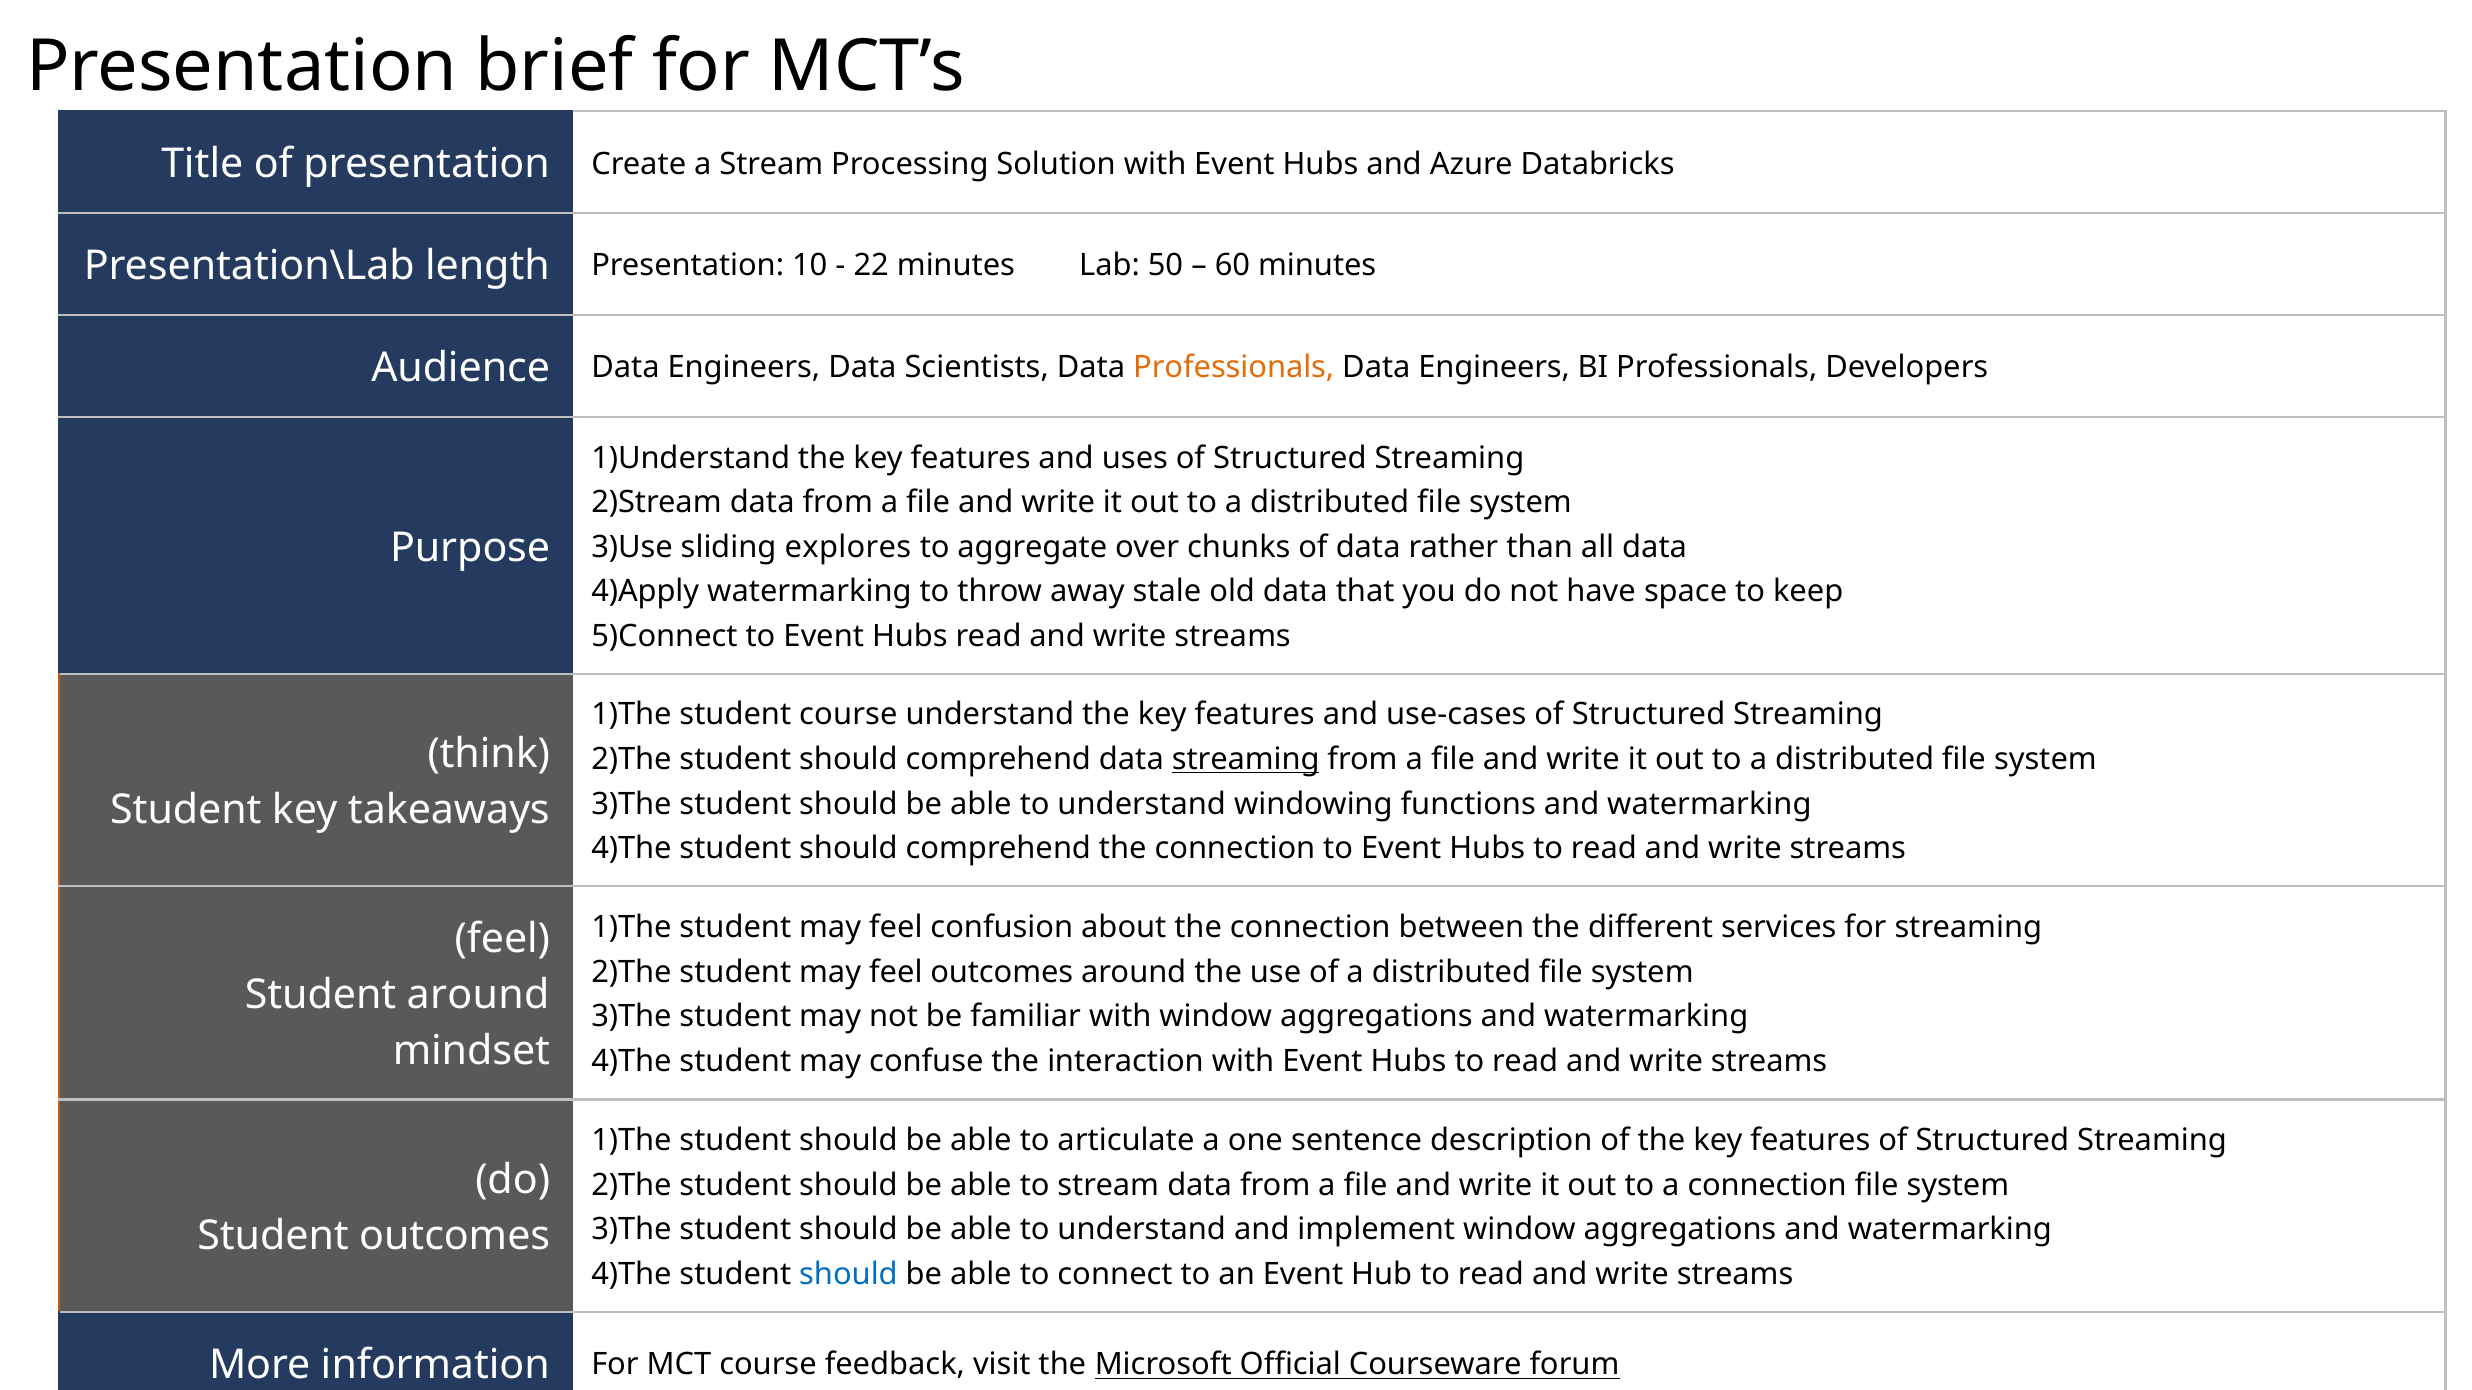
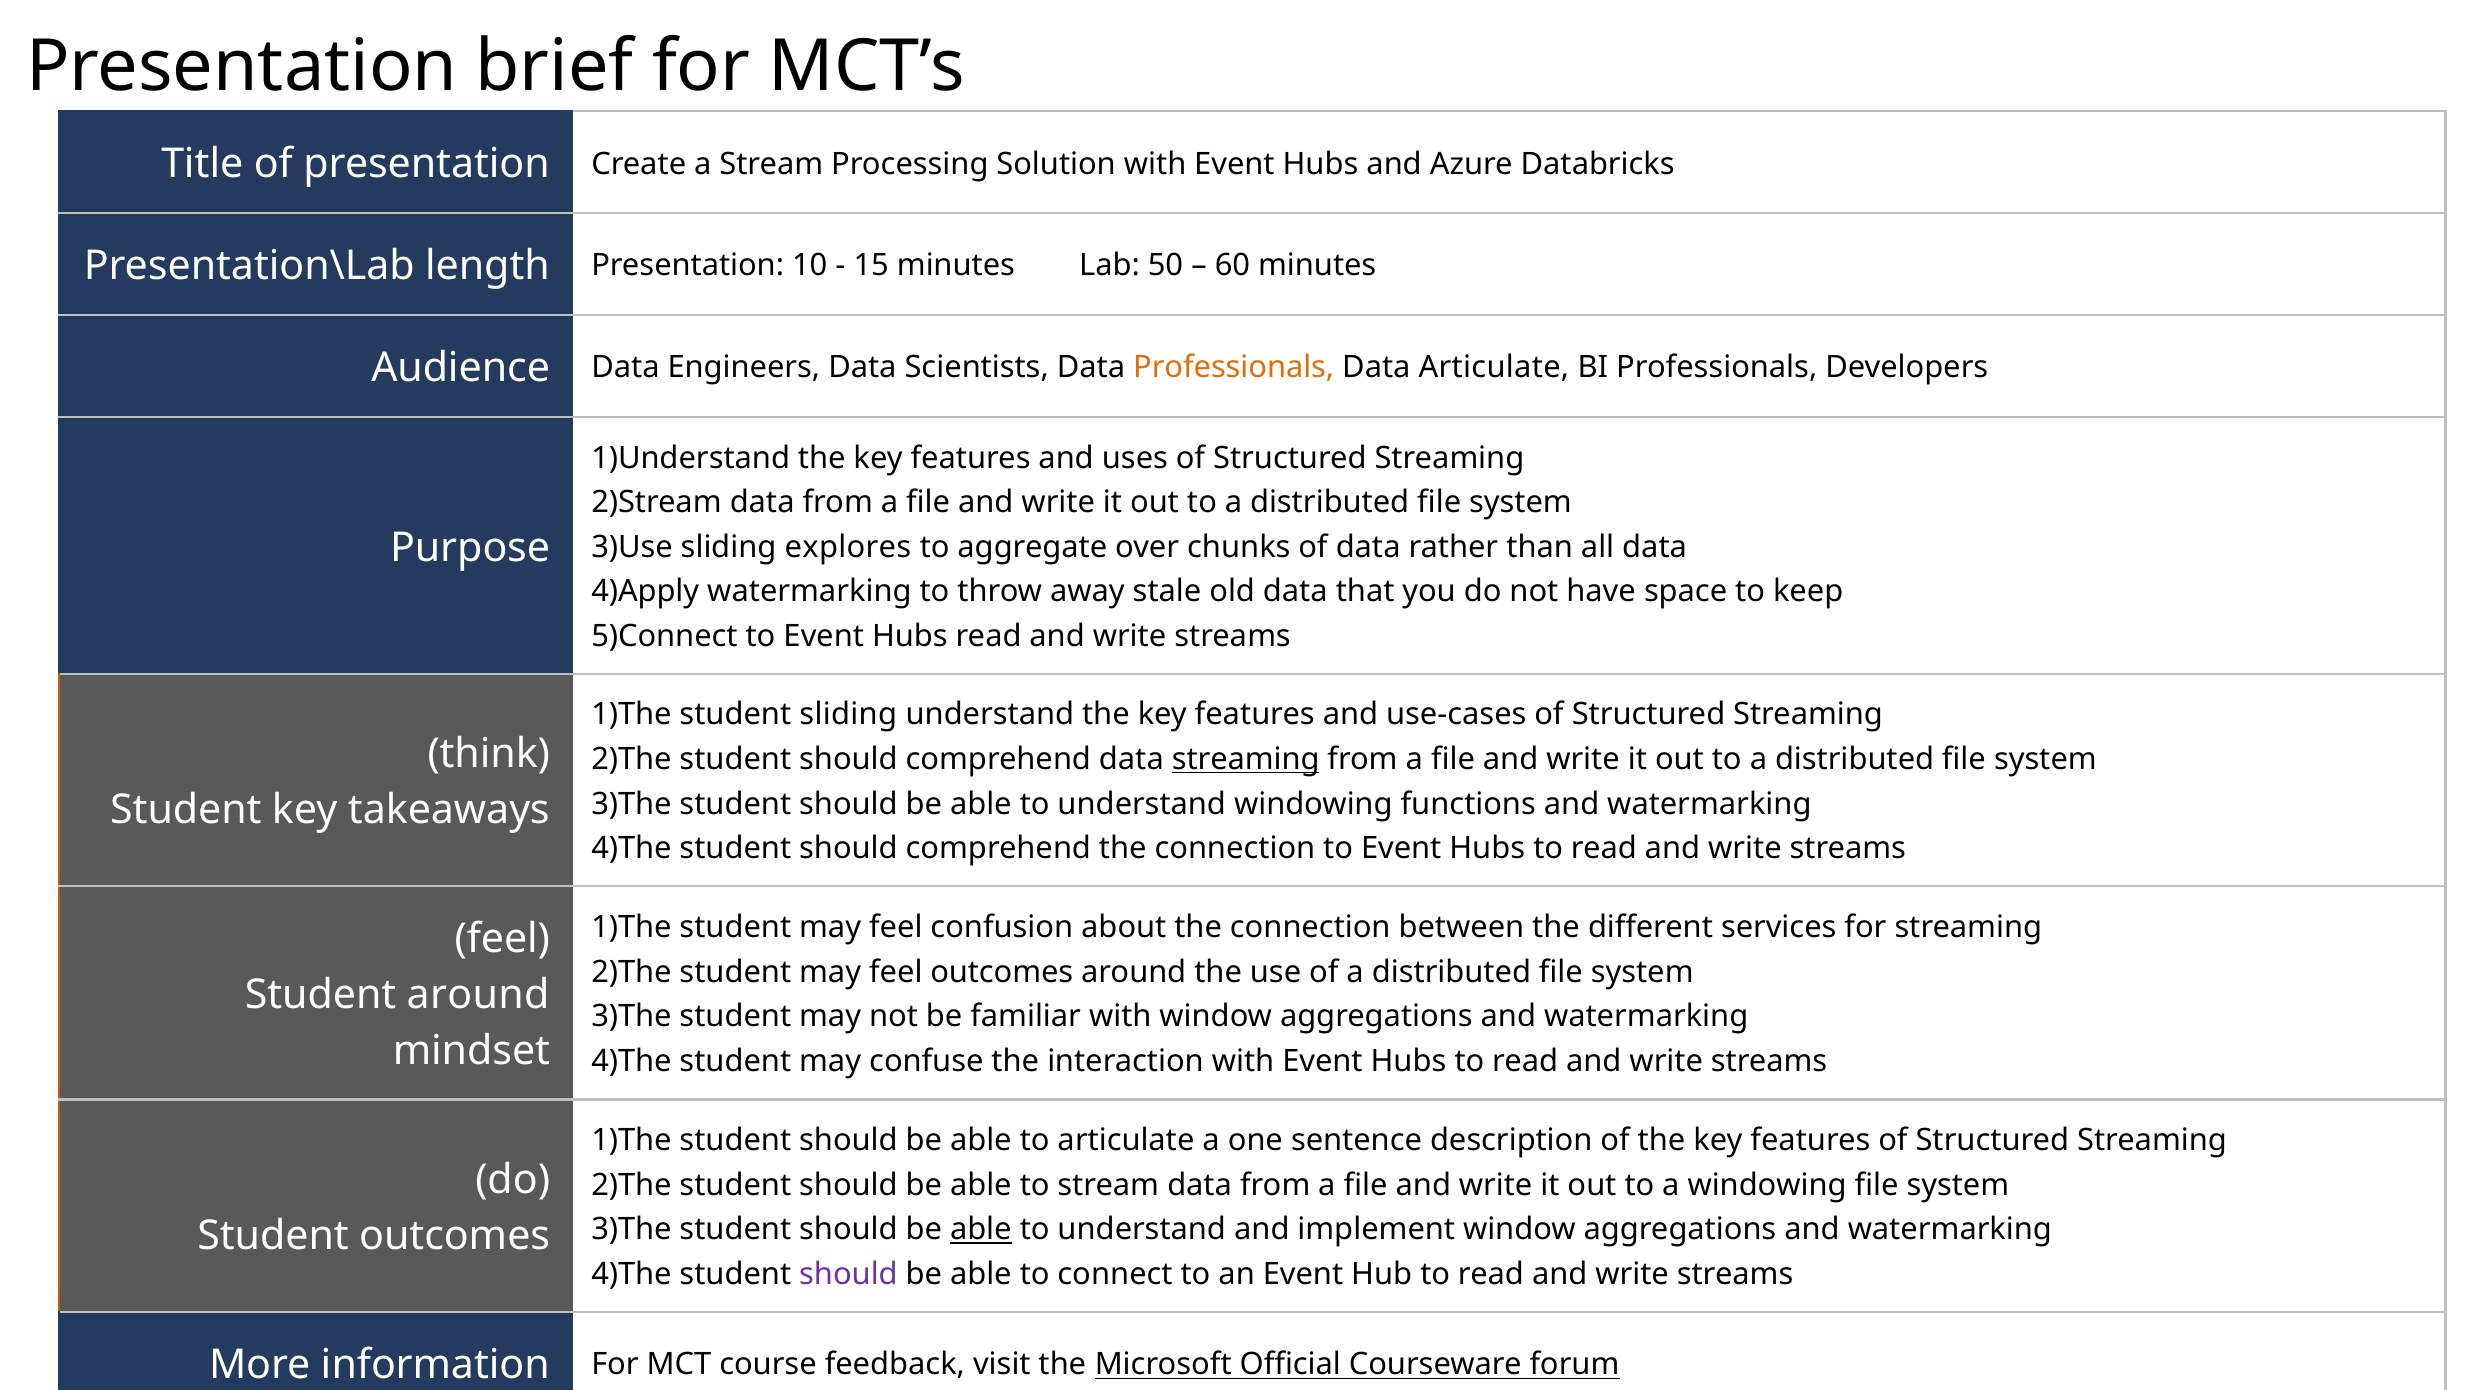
22: 22 -> 15 (871, 266)
Engineers: Engineers -> Articulate (1494, 368)
student course: course -> sliding (848, 715)
a connection: connection -> windowing (1767, 1186)
able underline: none -> present (981, 1230)
should colour: blue -> purple (848, 1275)
